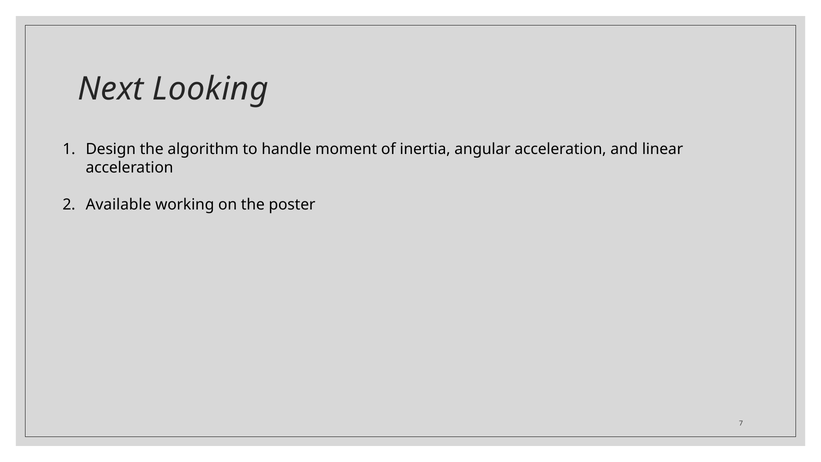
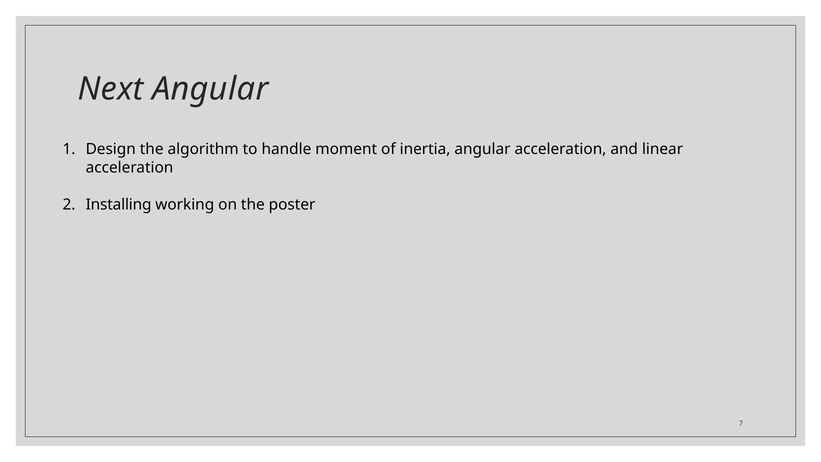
Next Looking: Looking -> Angular (210, 89)
Available: Available -> Installing (119, 204)
